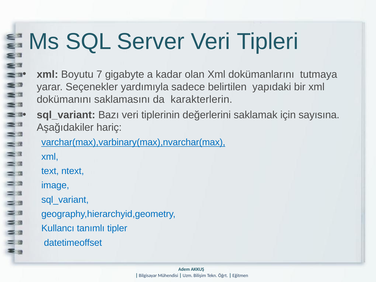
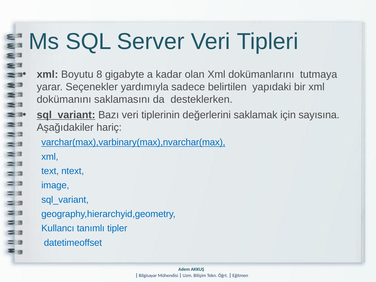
7: 7 -> 8 (99, 74)
karakterlerin: karakterlerin -> desteklerken (202, 99)
sql_variant underline: none -> present (66, 115)
